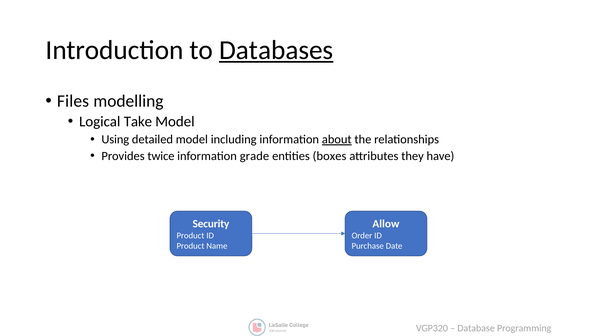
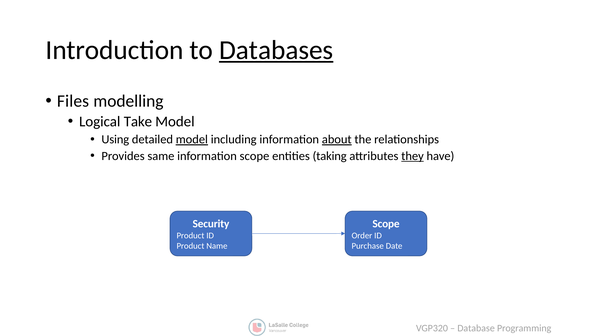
model underline: none -> present (192, 139)
twice: twice -> same (161, 156)
information grade: grade -> scope (254, 156)
boxes: boxes -> taking (330, 156)
they underline: none -> present (413, 156)
Allow: Allow -> Scope (386, 224)
